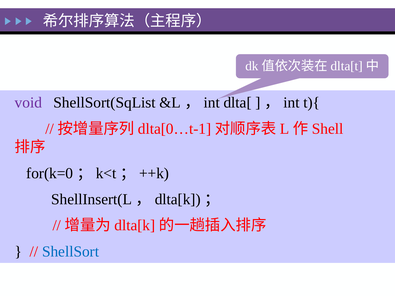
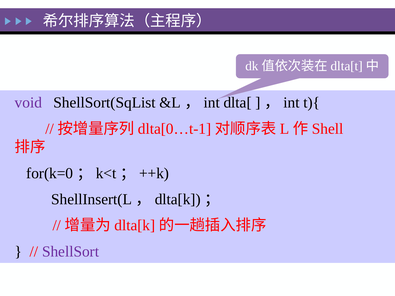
ShellSort colour: blue -> purple (71, 252)
